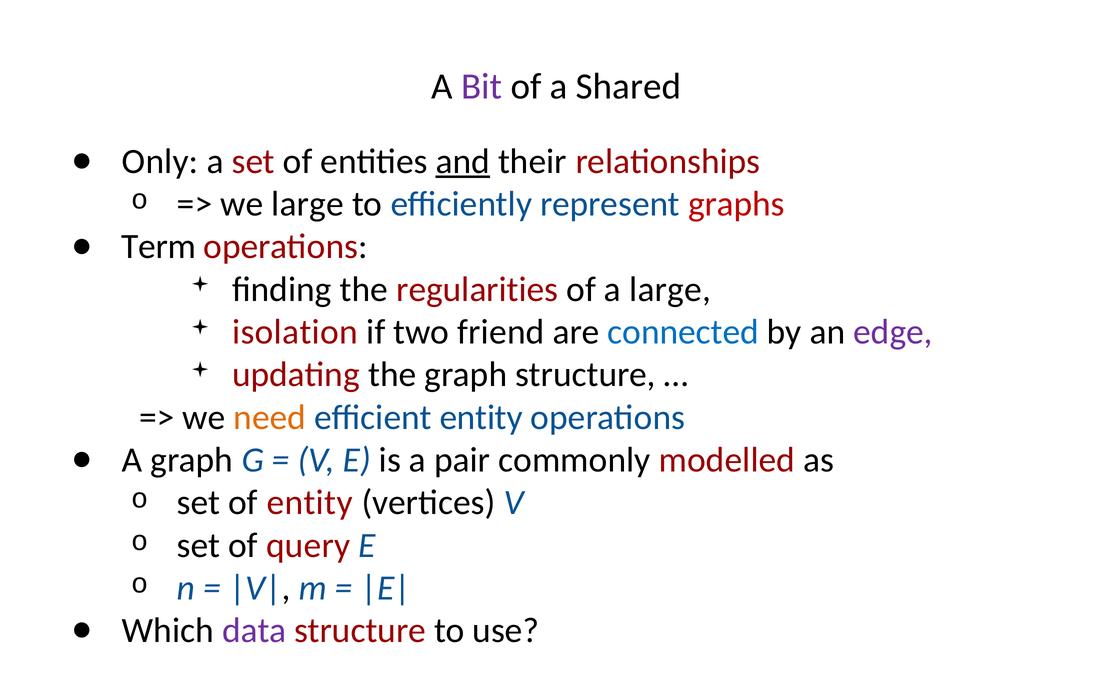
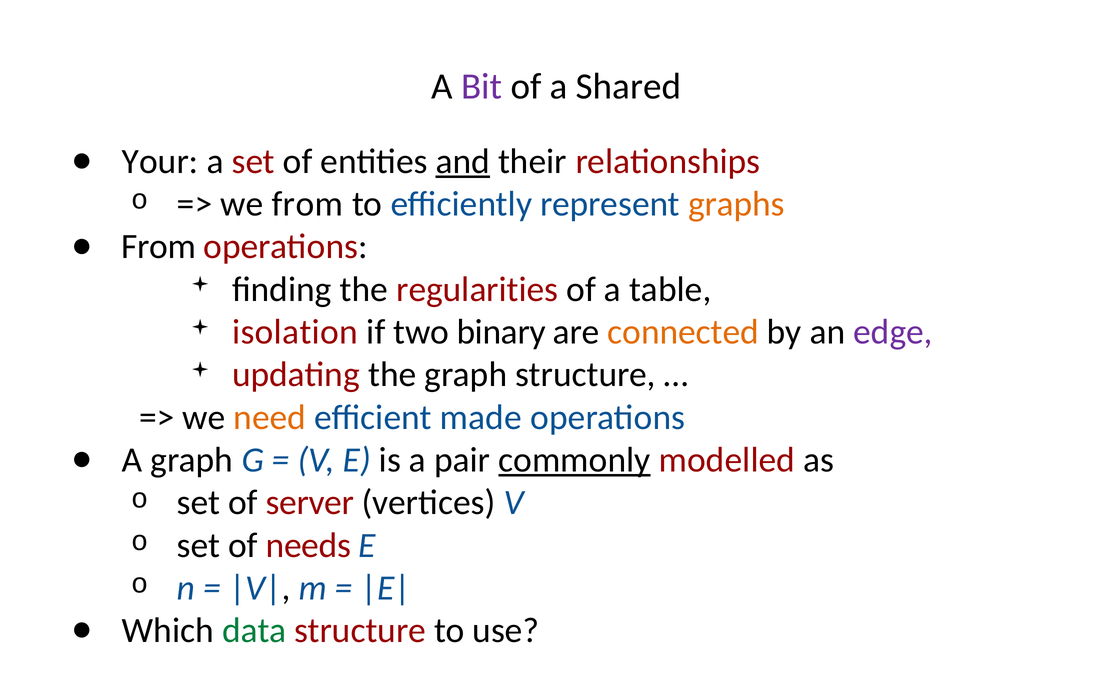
Only: Only -> Your (160, 161)
we large: large -> from (307, 204)
graphs colour: red -> orange (736, 204)
Term: Term -> From (159, 247)
a large: large -> table (670, 289)
friend: friend -> binary (501, 332)
connected colour: blue -> orange (683, 332)
efficient entity: entity -> made (481, 417)
commonly underline: none -> present (574, 460)
of entity: entity -> server (310, 502)
query: query -> needs (308, 545)
data colour: purple -> green (254, 630)
